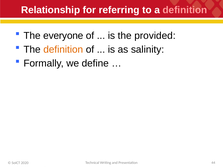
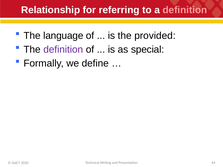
everyone: everyone -> language (63, 36)
definition colour: orange -> purple (63, 50)
salinity: salinity -> special (148, 50)
